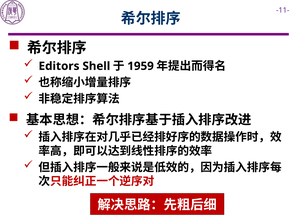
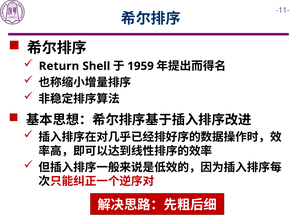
Editors: Editors -> Return (59, 66)
